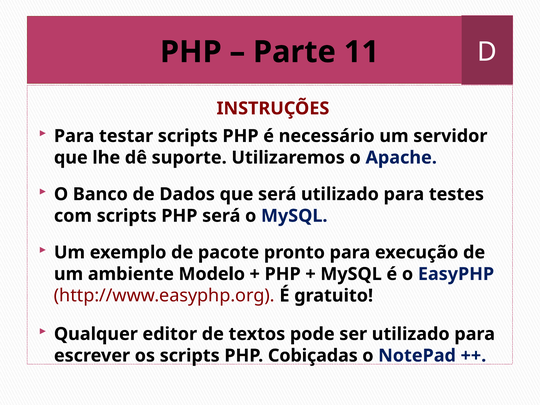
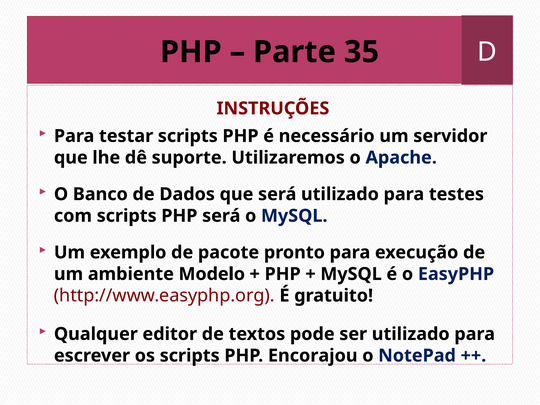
11: 11 -> 35 (361, 52)
Cobiçadas: Cobiçadas -> Encorajou (313, 356)
